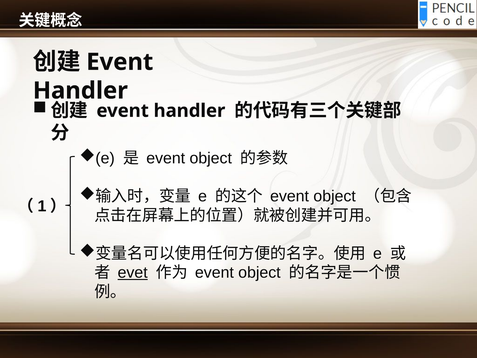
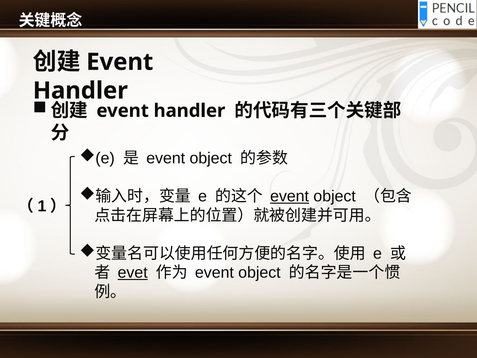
event underline: none -> present (290, 196)
